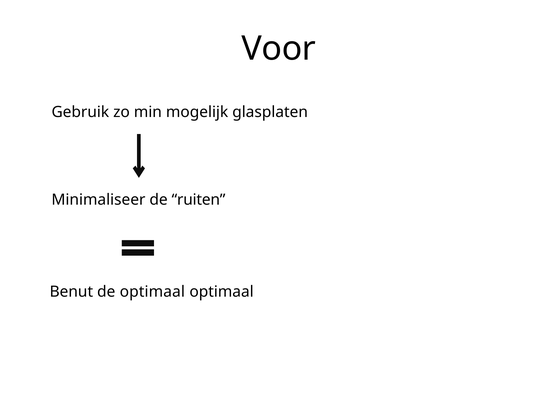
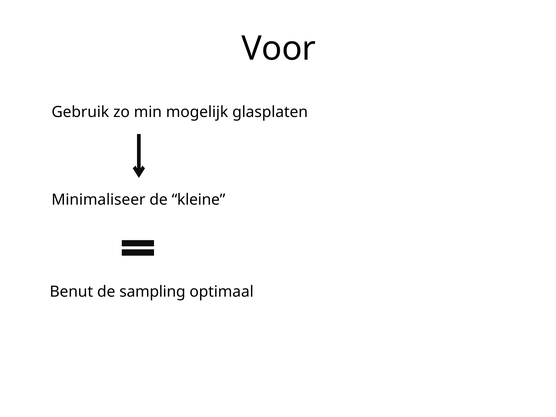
ruiten: ruiten -> kleine (198, 200)
de optimaal: optimaal -> sampling (152, 292)
